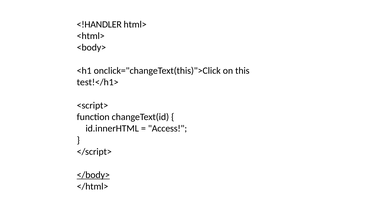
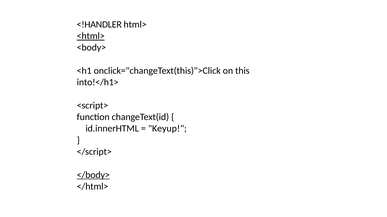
<html> underline: none -> present (91, 36)
test!</h1>: test!</h1> -> into!</h1> (98, 83)
Access: Access -> Keyup (167, 129)
